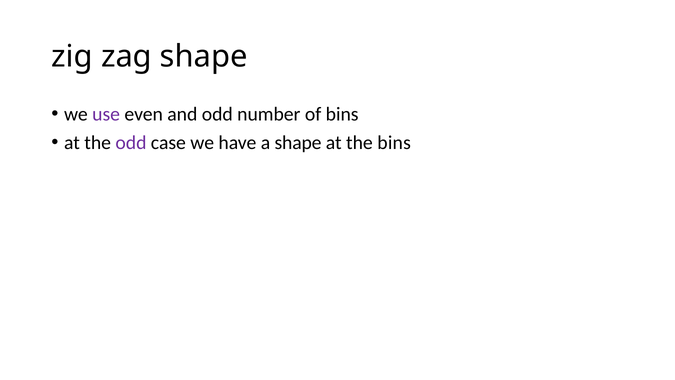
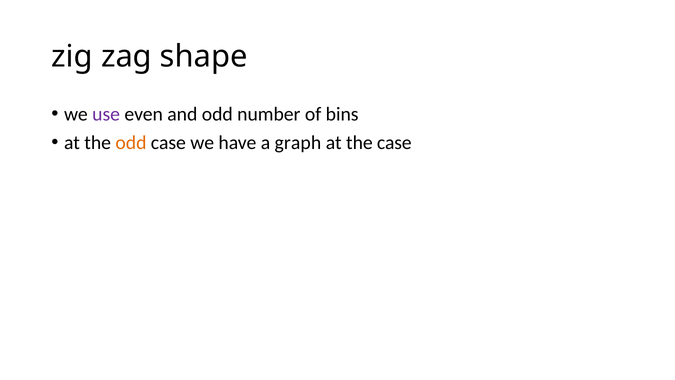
odd colour: purple -> orange (131, 142)
a shape: shape -> graph (298, 142)
the bins: bins -> case (394, 142)
